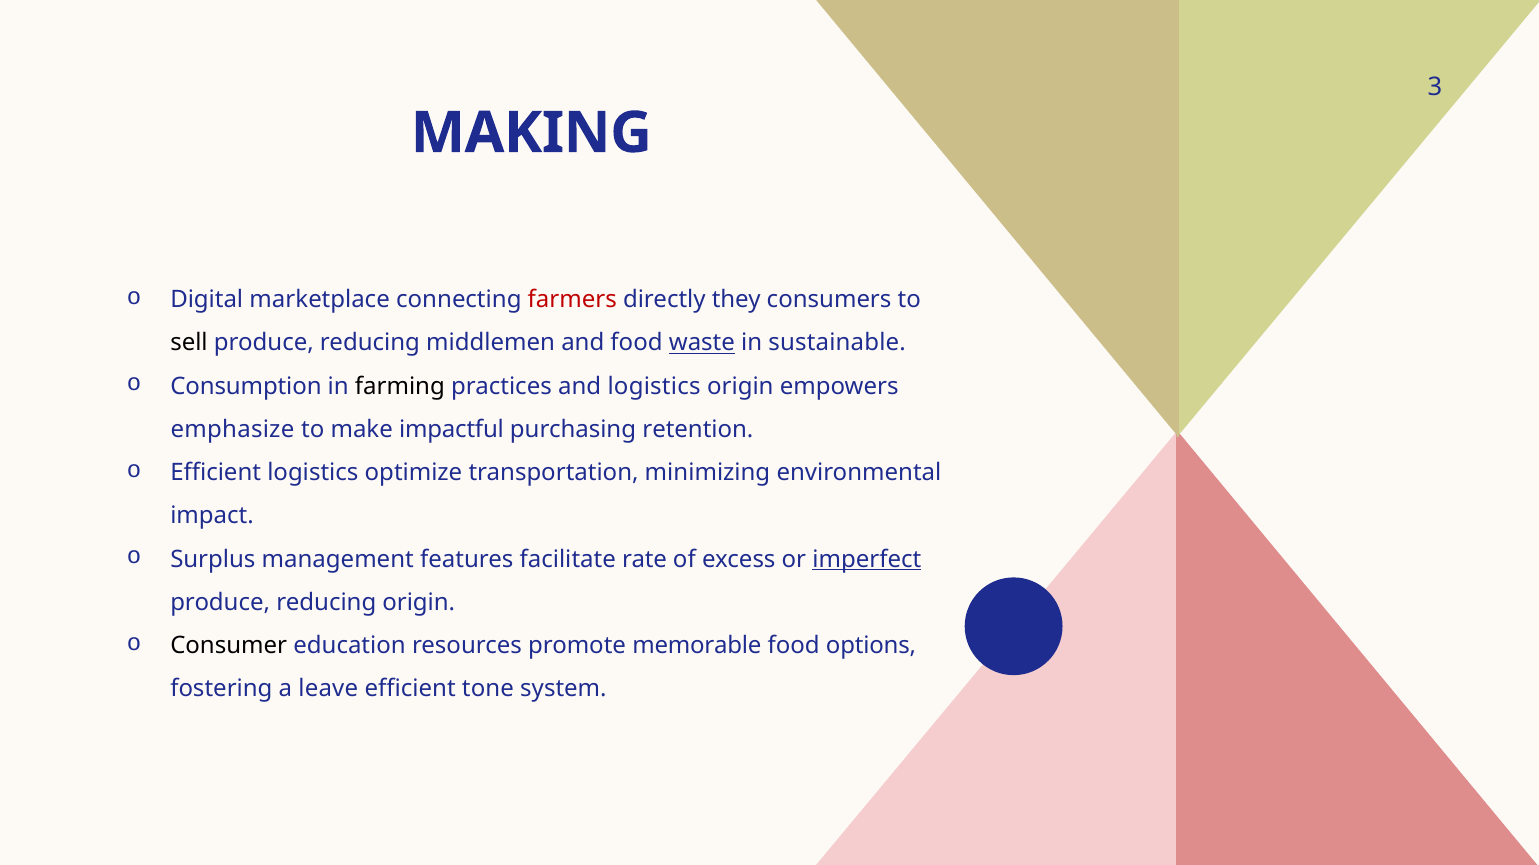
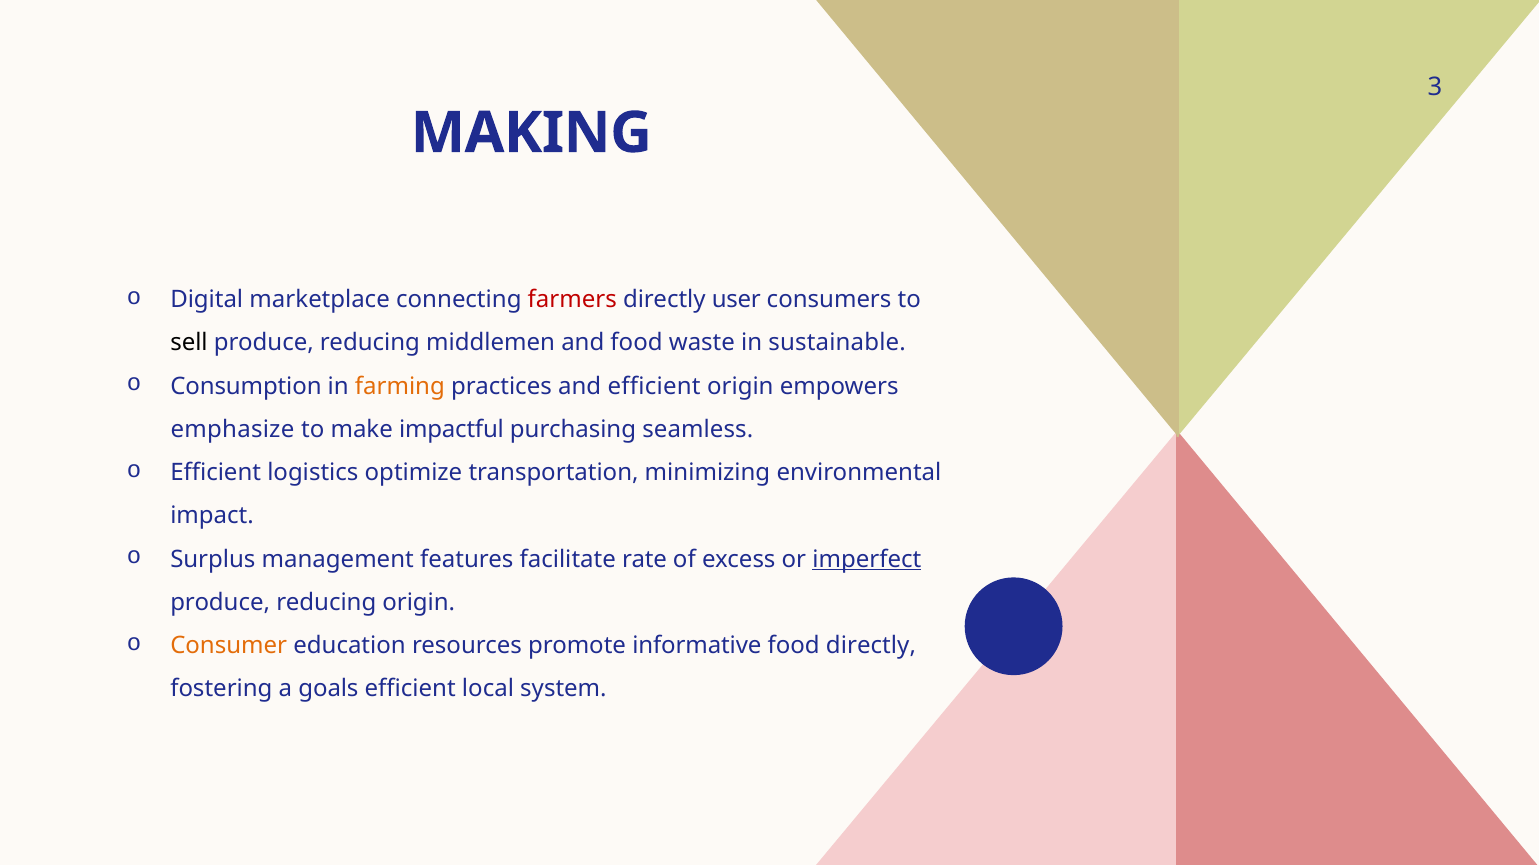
they: they -> user (736, 300)
waste underline: present -> none (702, 343)
farming colour: black -> orange (400, 387)
and logistics: logistics -> efficient (654, 387)
retention: retention -> seamless (698, 430)
Consumer colour: black -> orange (229, 646)
memorable: memorable -> informative (697, 646)
food options: options -> directly (871, 646)
leave: leave -> goals (328, 689)
tone: tone -> local (488, 689)
